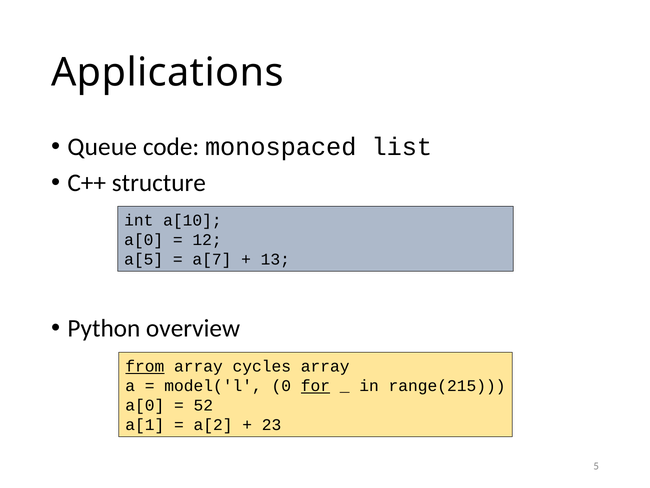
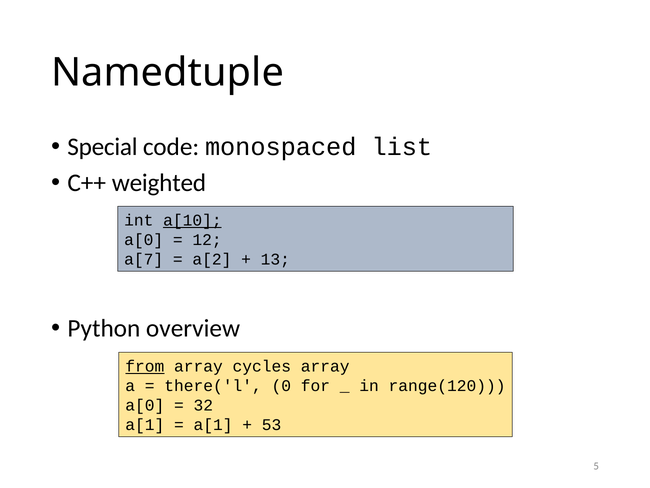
Applications: Applications -> Namedtuple (168, 73)
Queue: Queue -> Special (102, 147)
structure: structure -> weighted (159, 183)
a[10 underline: none -> present (192, 220)
a[5: a[5 -> a[7 (144, 259)
a[7: a[7 -> a[2 (212, 259)
model('l: model('l -> there('l (213, 386)
for underline: present -> none (315, 386)
range(215: range(215 -> range(120 (447, 386)
52: 52 -> 32 (203, 405)
a[2: a[2 -> a[1 (213, 425)
23: 23 -> 53 (272, 425)
